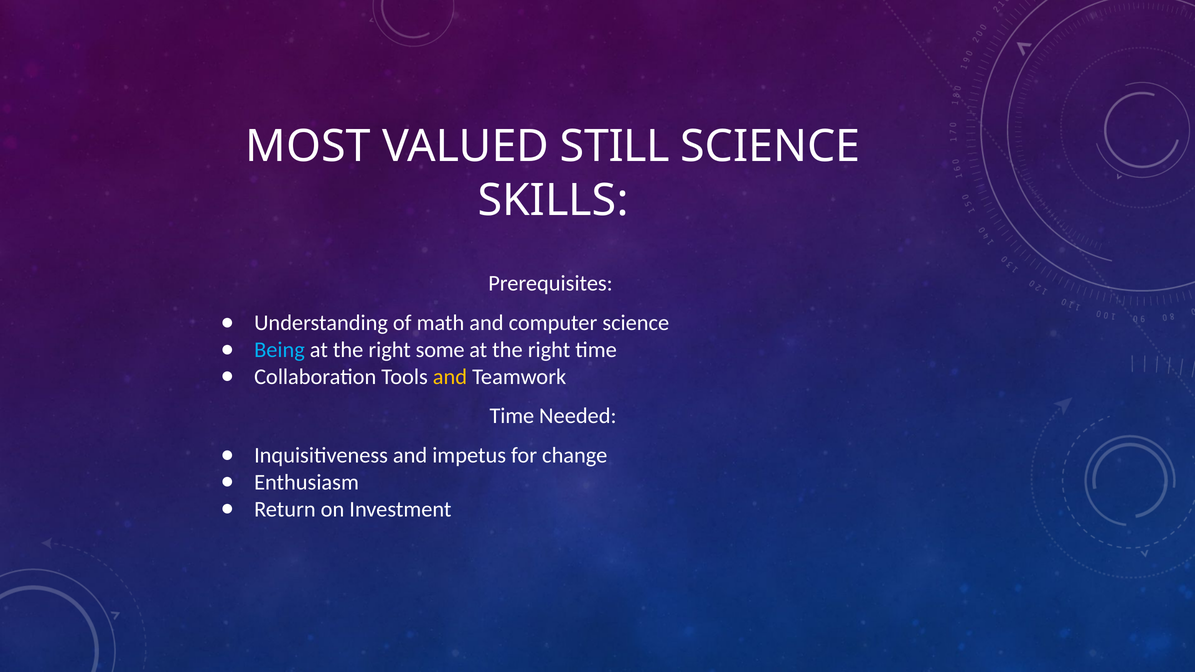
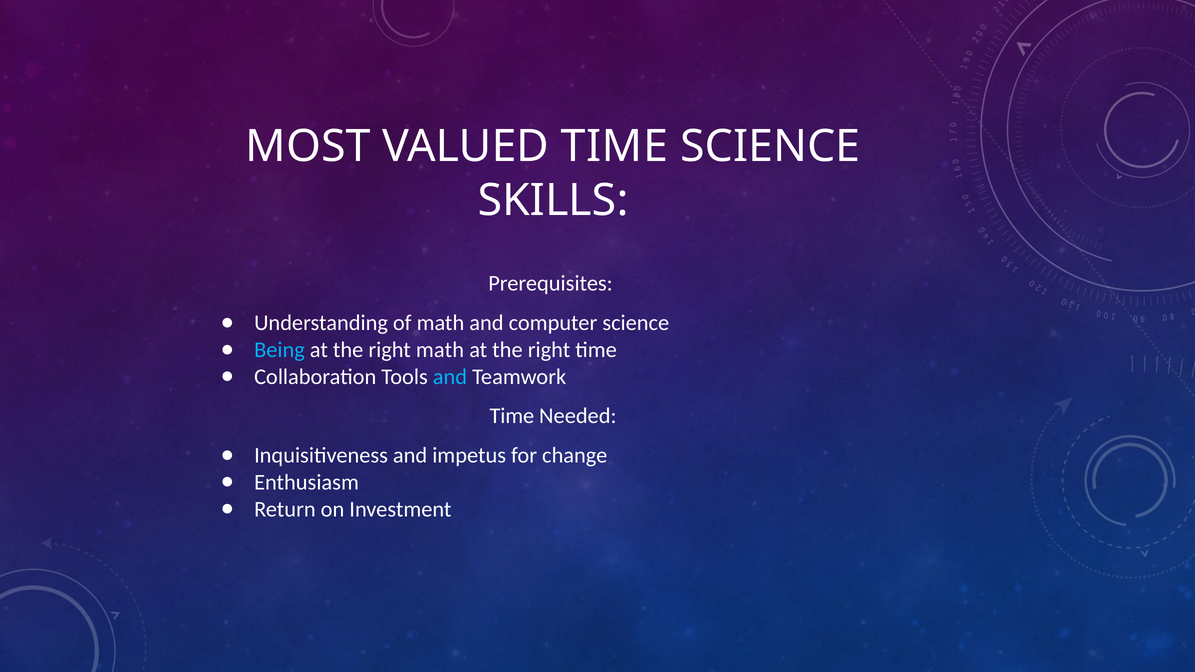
VALUED STILL: STILL -> TIME (614, 147)
right some: some -> math (440, 350)
and colour: yellow -> light blue (450, 377)
